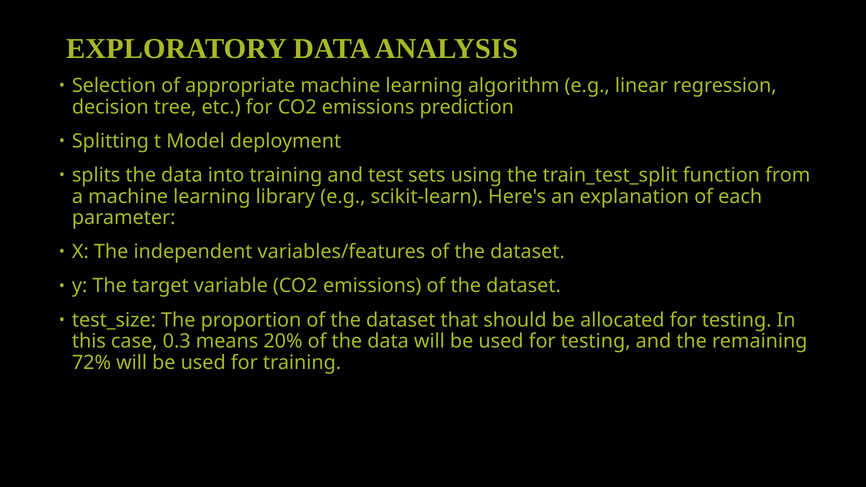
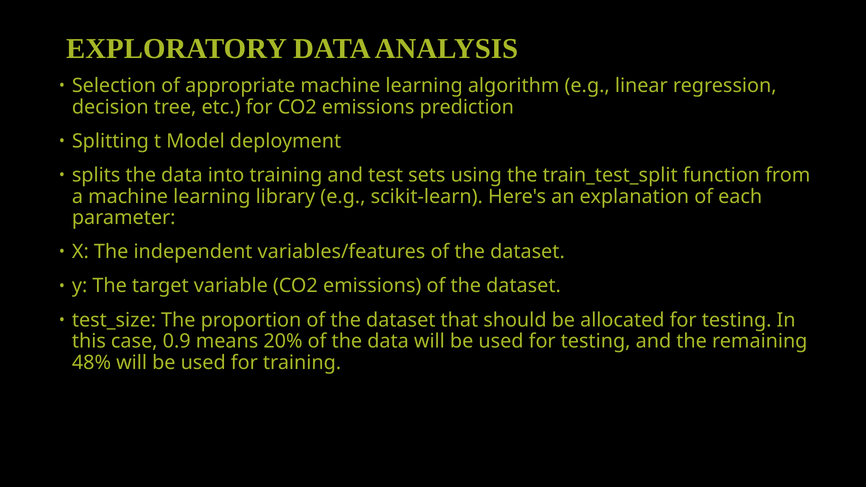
0.3: 0.3 -> 0.9 (177, 341)
72%: 72% -> 48% (91, 363)
